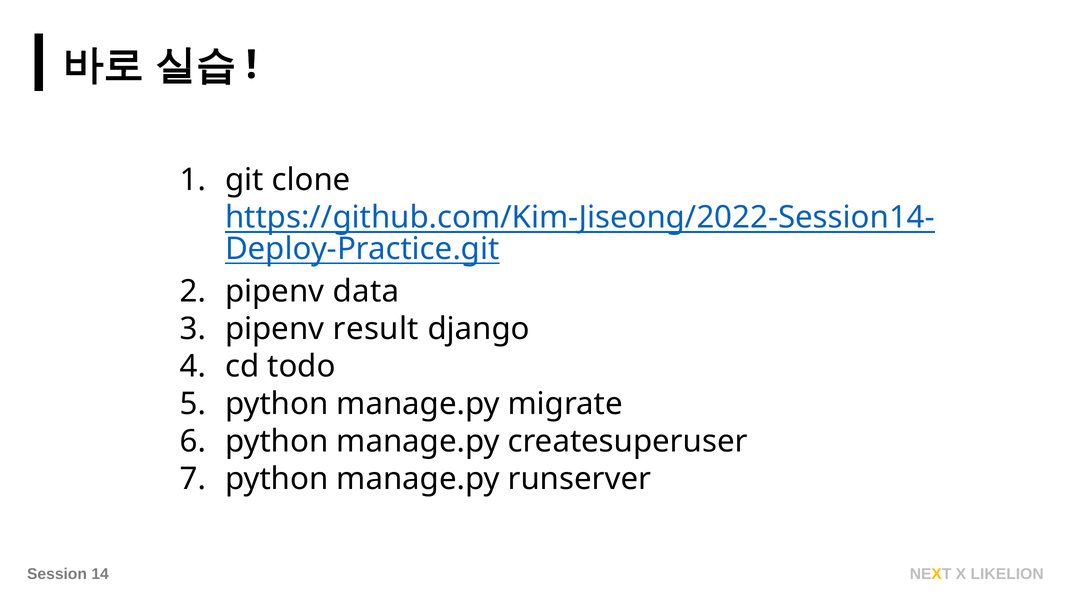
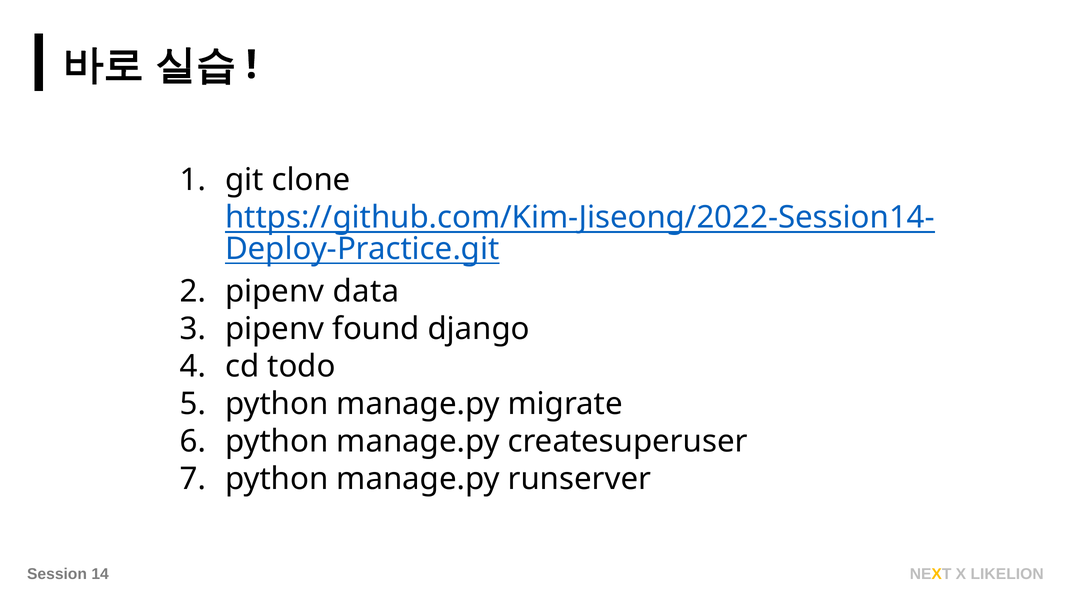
result: result -> found (376, 329)
